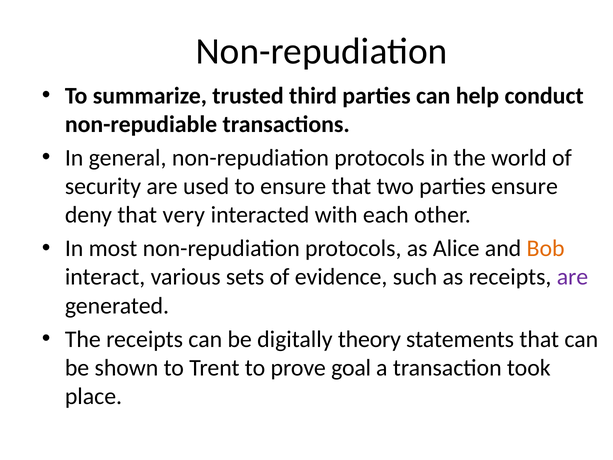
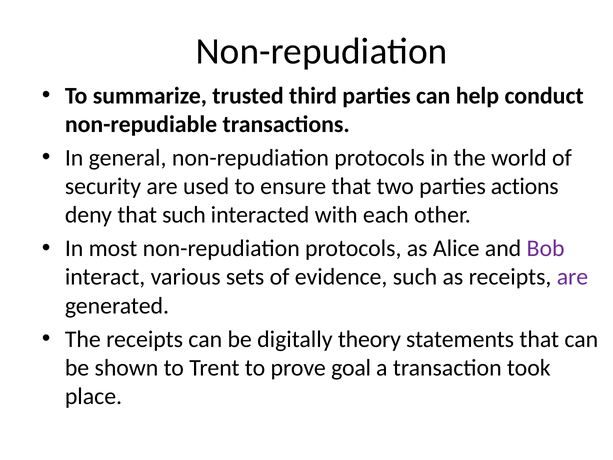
parties ensure: ensure -> actions (525, 186)
that very: very -> such (184, 215)
Bob colour: orange -> purple (546, 248)
